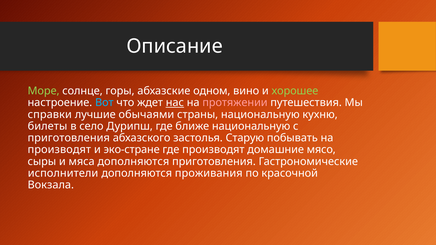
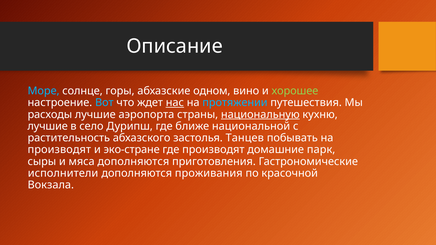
Море colour: light green -> light blue (44, 91)
протяжении colour: pink -> light blue (235, 103)
справки: справки -> расходы (50, 115)
обычаями: обычаями -> аэропорта (146, 115)
национальную underline: none -> present (260, 115)
билеты: билеты -> лучшие (48, 126)
ближе национальную: национальную -> национальной (251, 126)
приготовления: приготовления -> растительность (69, 138)
Старую: Старую -> Танцев (245, 138)
мясо: мясо -> парк (321, 150)
